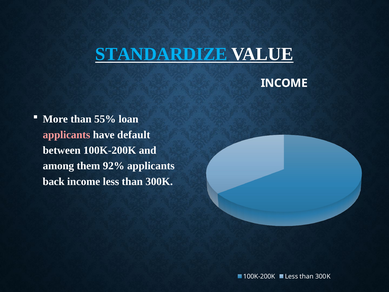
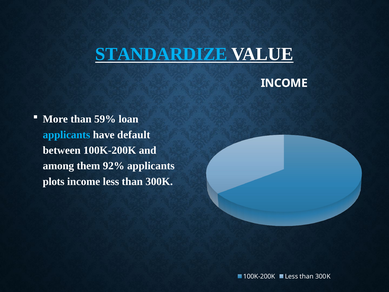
55%: 55% -> 59% (105, 119)
applicants colour: pink -> light blue (67, 135)
back: back -> plots (54, 181)
